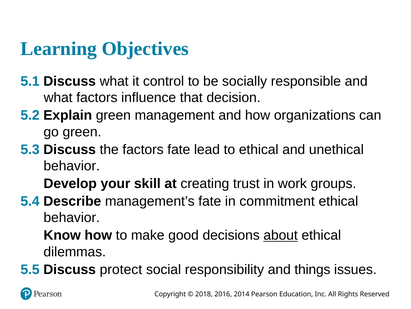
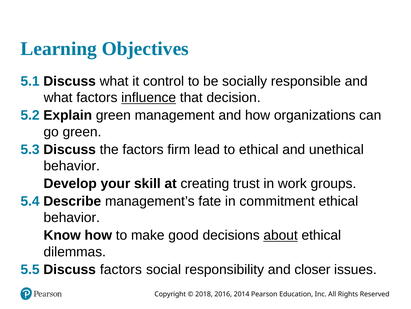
influence underline: none -> present (149, 98)
factors fate: fate -> firm (179, 149)
Discuss protect: protect -> factors (121, 269)
things: things -> closer (312, 269)
